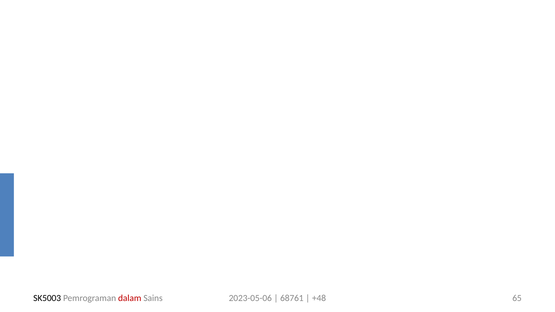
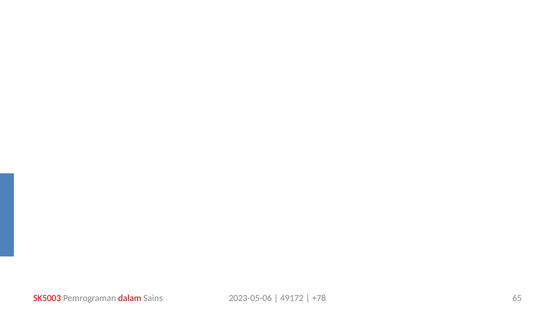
SK5003 colour: black -> red (47, 298)
68761: 68761 -> 49172 (292, 298)
+48: +48 -> +78 (319, 298)
